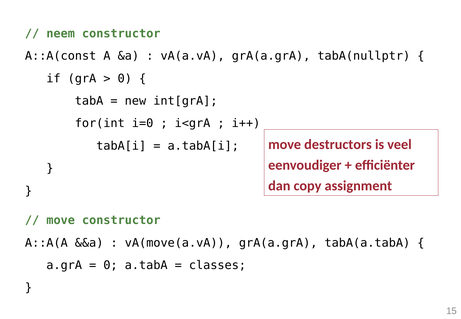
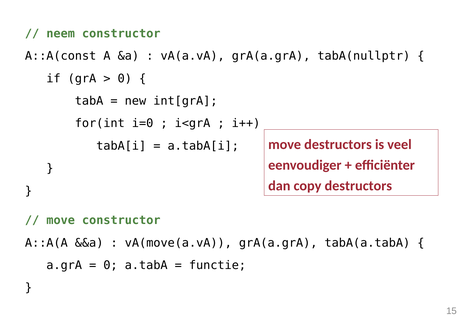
copy assignment: assignment -> destructors (358, 186)
classes: classes -> functie (217, 265)
